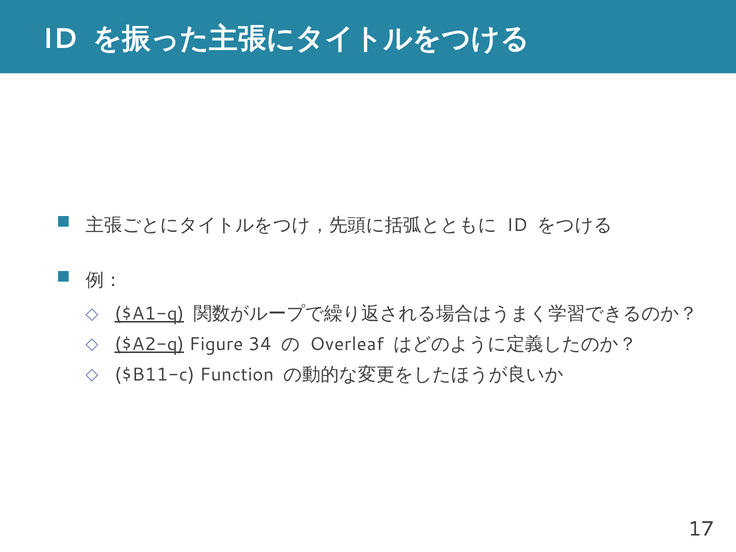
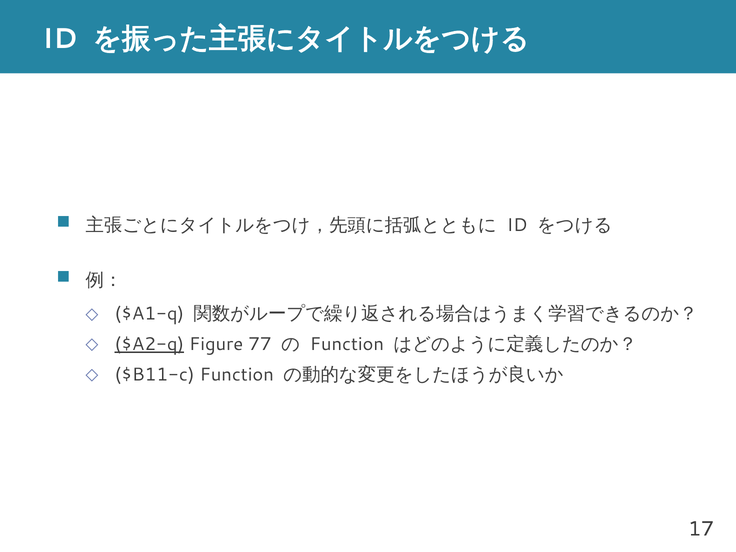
$A1-q underline: present -> none (149, 314)
34: 34 -> 77 (260, 344)
Overleaf: Overleaf -> Function (347, 344)
